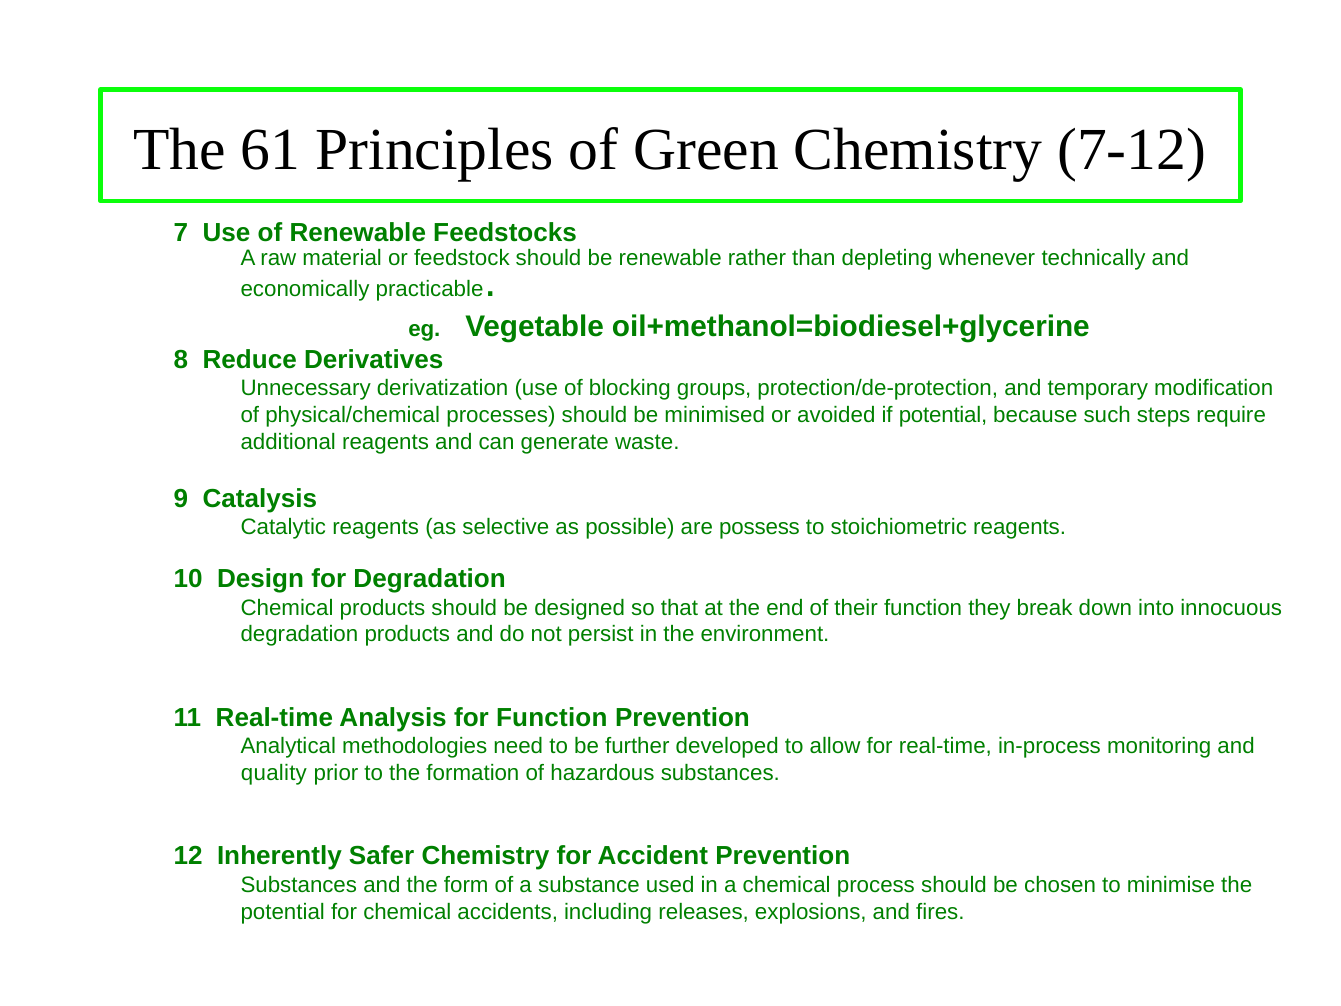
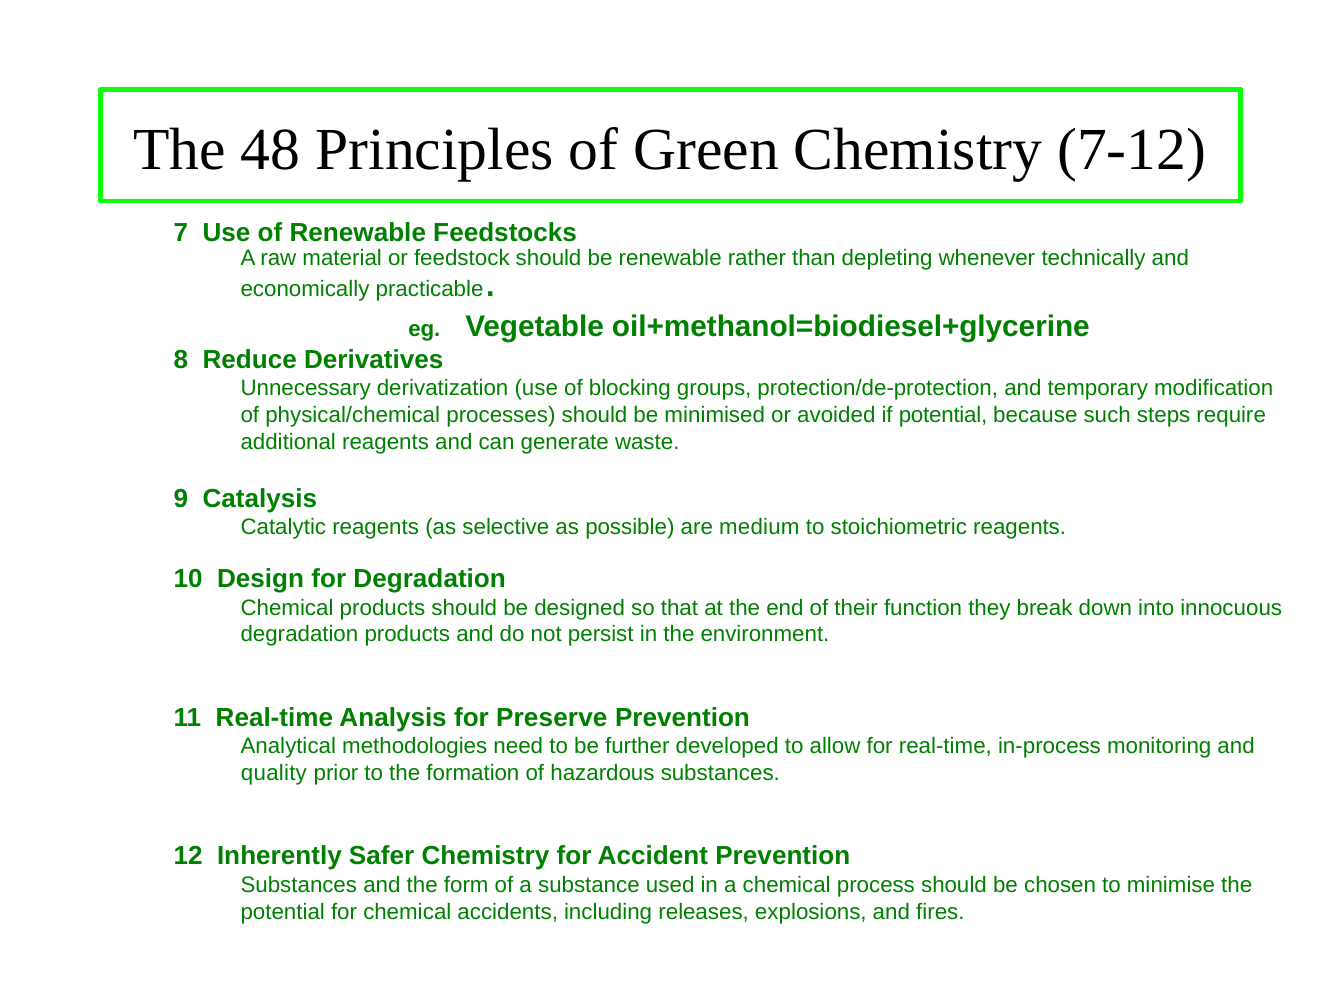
61: 61 -> 48 (271, 149)
possess: possess -> medium (759, 527)
for Function: Function -> Preserve (552, 717)
